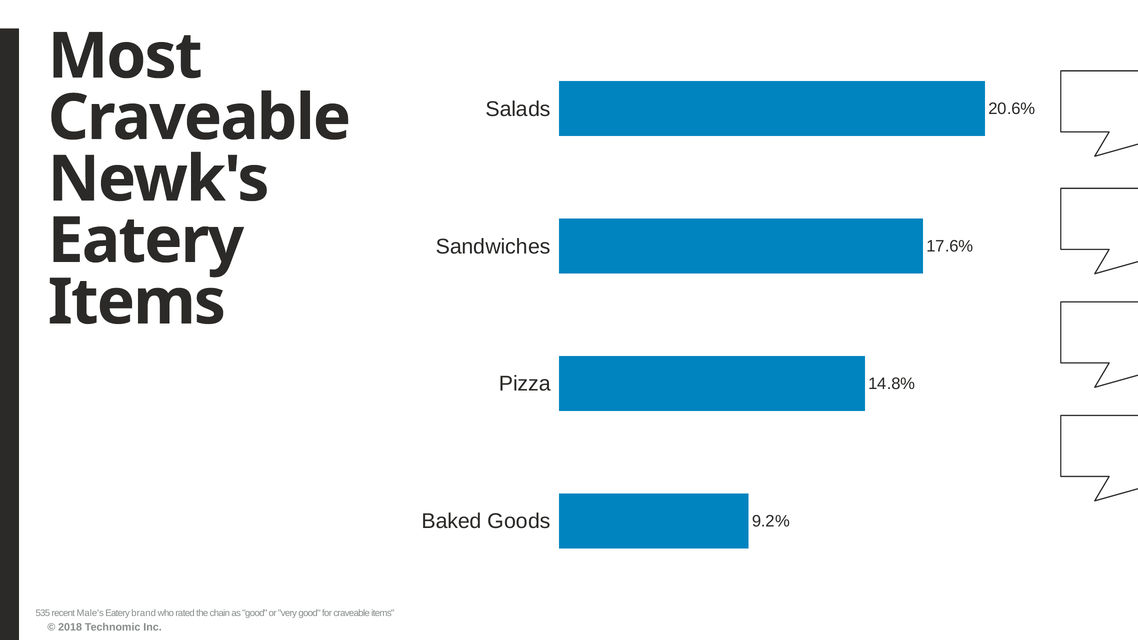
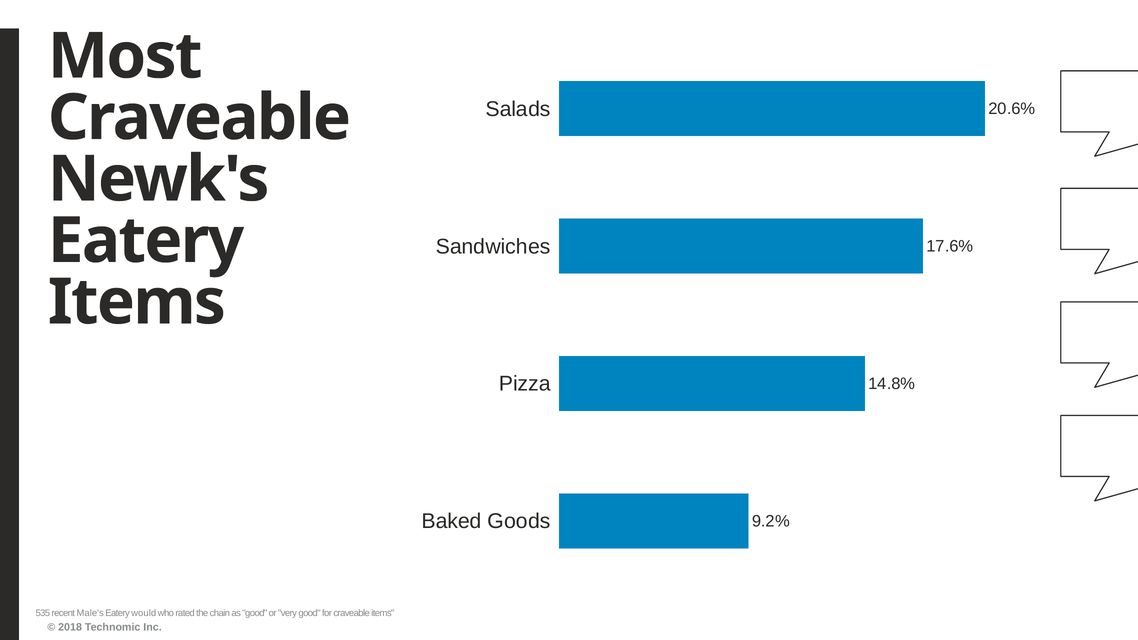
brand: brand -> would (144, 613)
